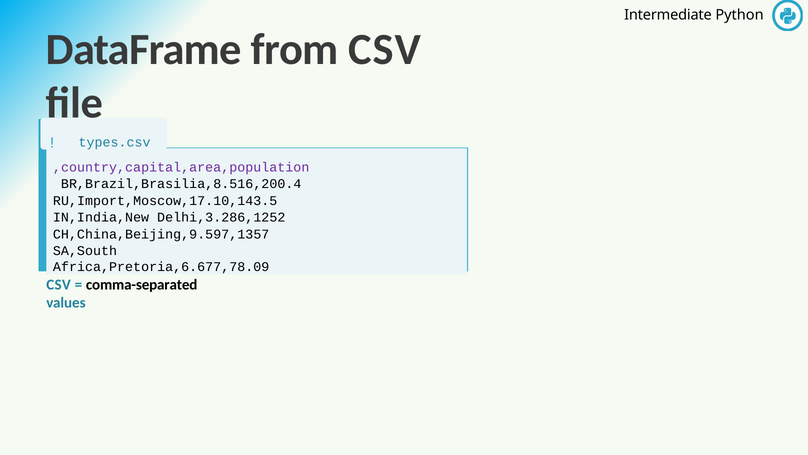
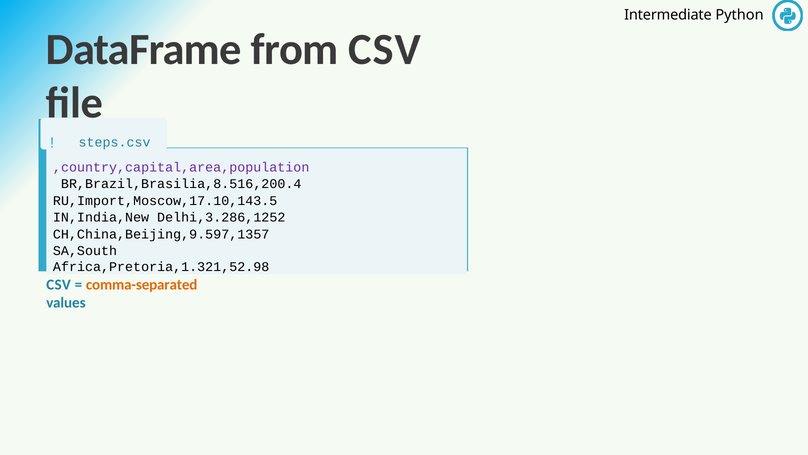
types.csv: types.csv -> steps.csv (115, 142)
Africa,Pretoria,6.677,78.09: Africa,Pretoria,6.677,78.09 -> Africa,Pretoria,1.321,52.98 (161, 267)
comma-separated colour: black -> orange (142, 285)
